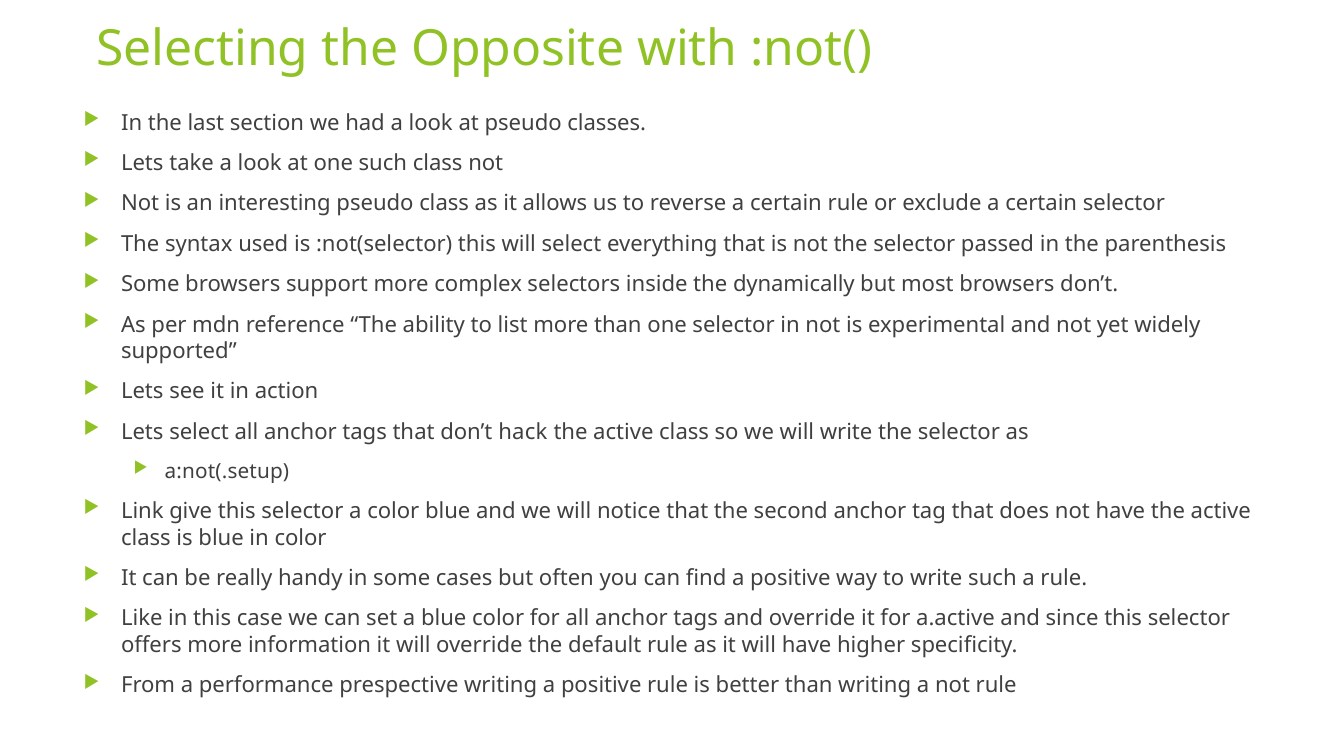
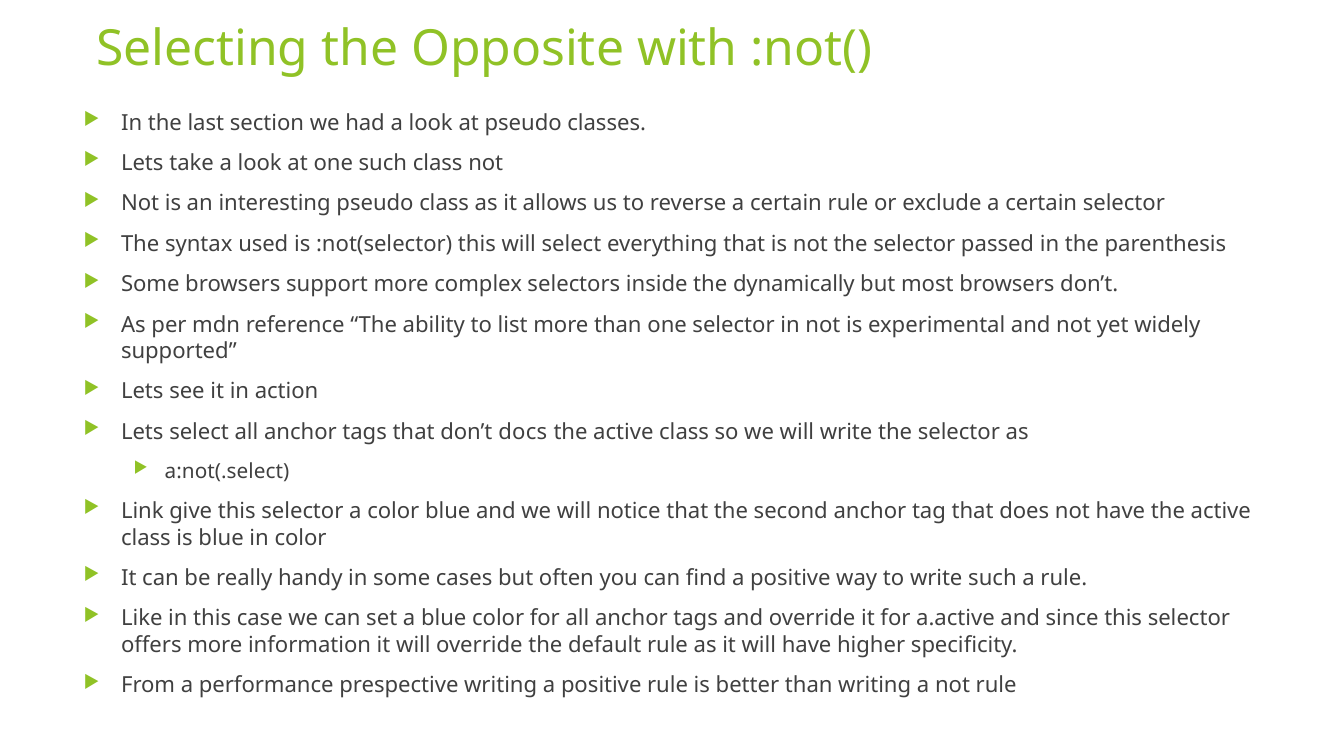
hack: hack -> docs (523, 432)
a:not(.setup: a:not(.setup -> a:not(.select (227, 472)
